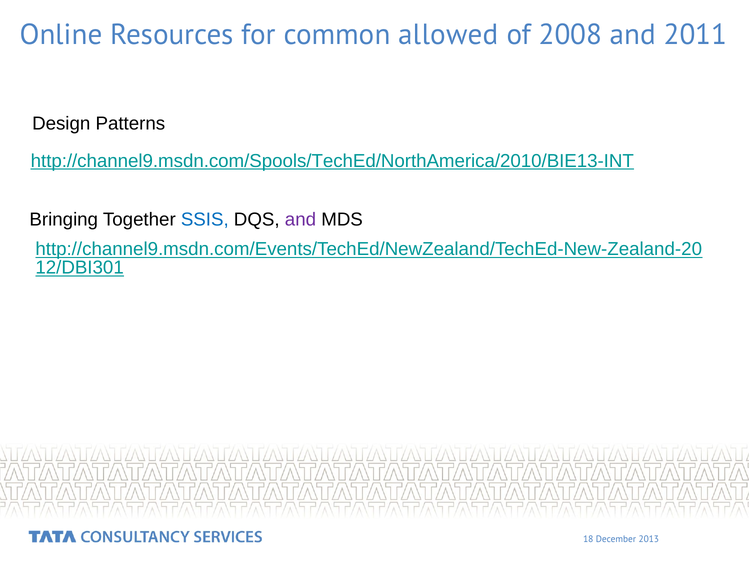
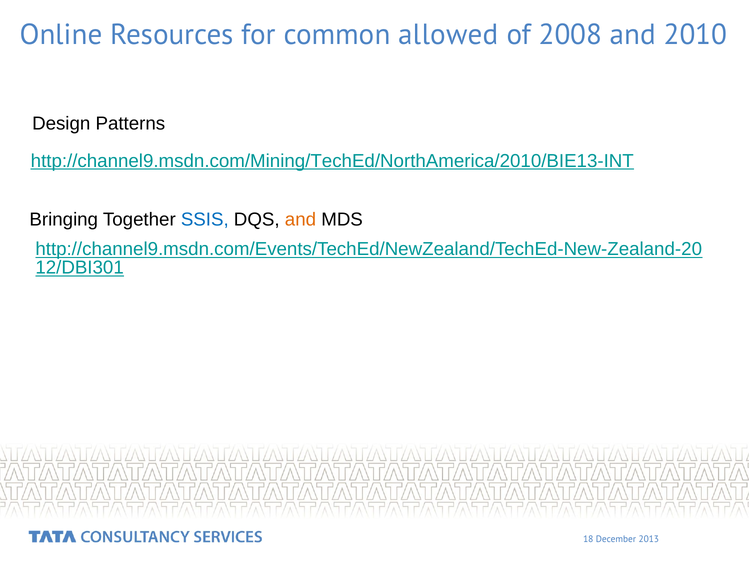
2011: 2011 -> 2010 (695, 34)
http://channel9.msdn.com/Spools/TechEd/NorthAmerica/2010/BIE13-INT: http://channel9.msdn.com/Spools/TechEd/NorthAmerica/2010/BIE13-INT -> http://channel9.msdn.com/Mining/TechEd/NorthAmerica/2010/BIE13-INT (332, 161)
and colour: purple -> orange (300, 219)
